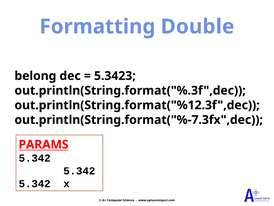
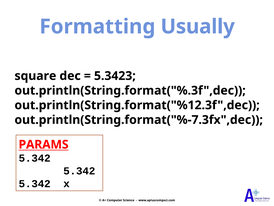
Double: Double -> Usually (198, 27)
belong: belong -> square (35, 76)
